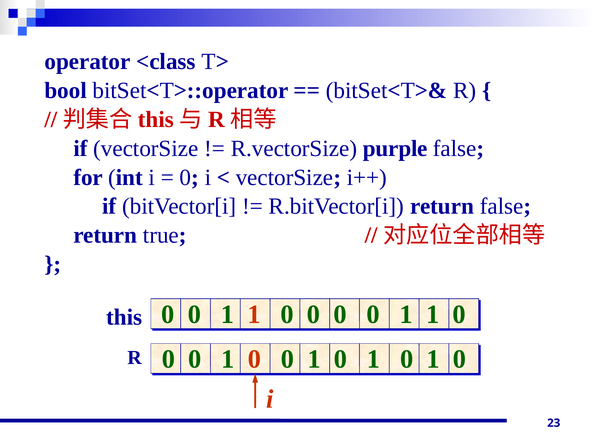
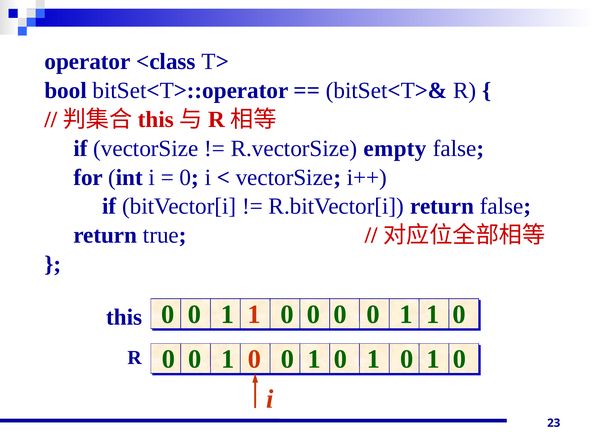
purple: purple -> empty (395, 148)
